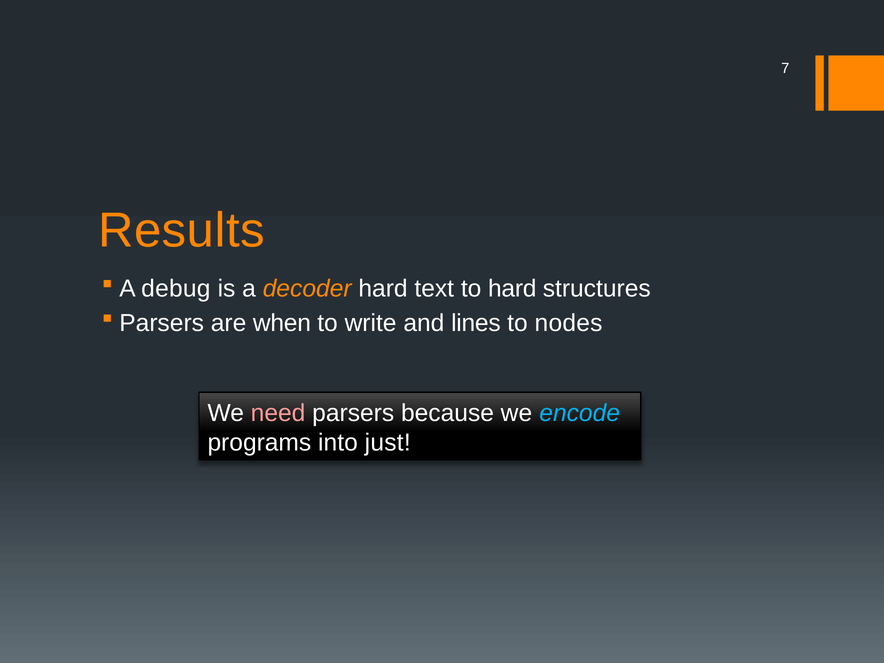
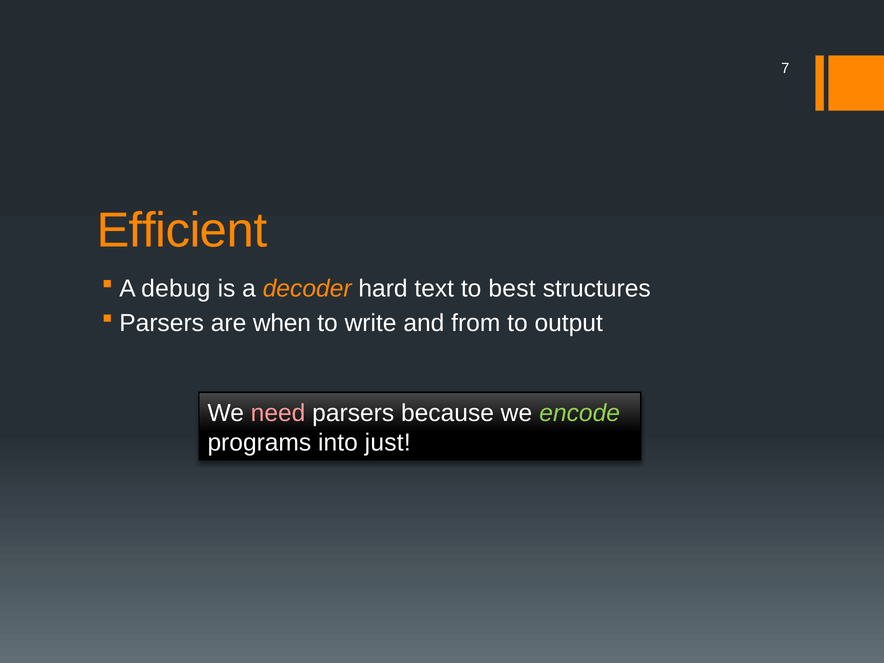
Results: Results -> Efficient (182, 230)
to hard: hard -> best (512, 289)
lines: lines -> from (476, 323)
nodes: nodes -> output (569, 323)
encode colour: light blue -> light green (580, 413)
